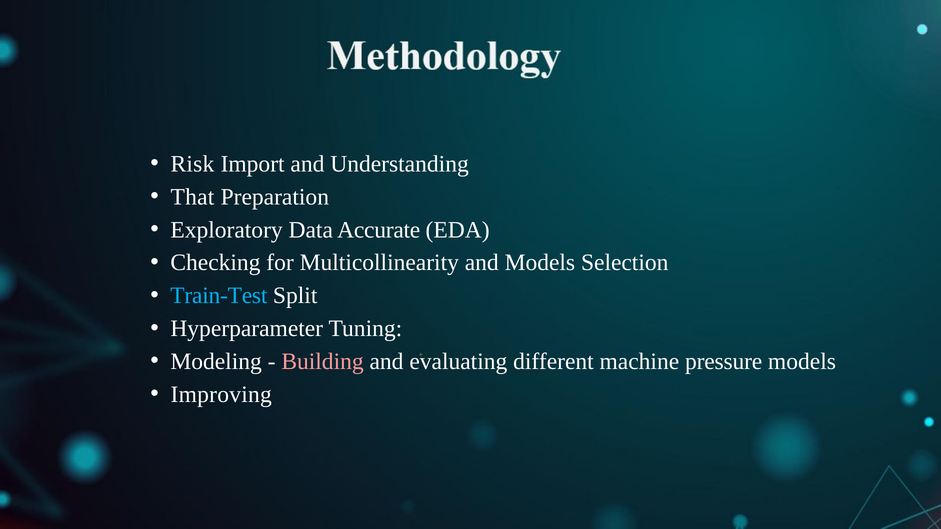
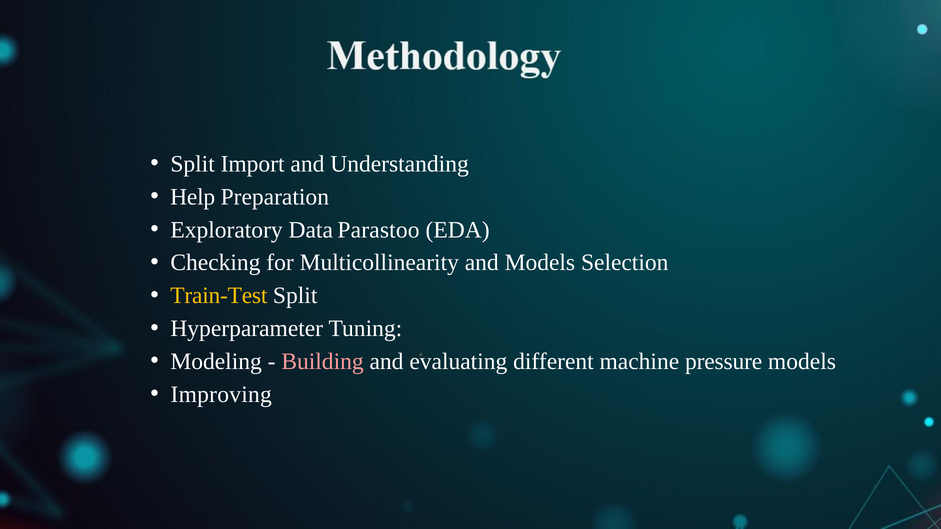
Risk: Risk -> Split (193, 164)
That: That -> Help (193, 197)
Accurate: Accurate -> Parastoo (379, 230)
Train-Test colour: light blue -> yellow (219, 296)
